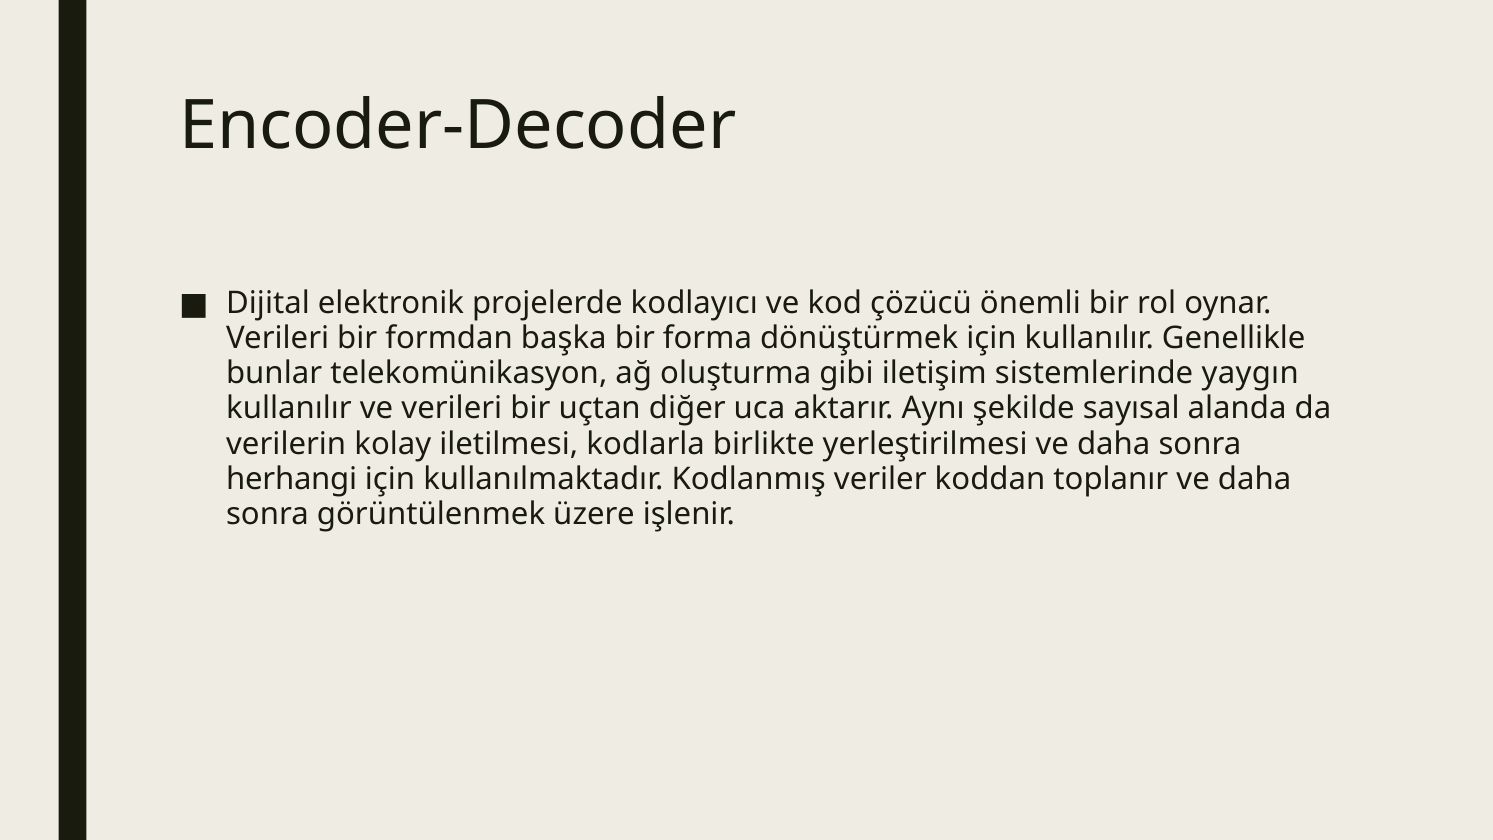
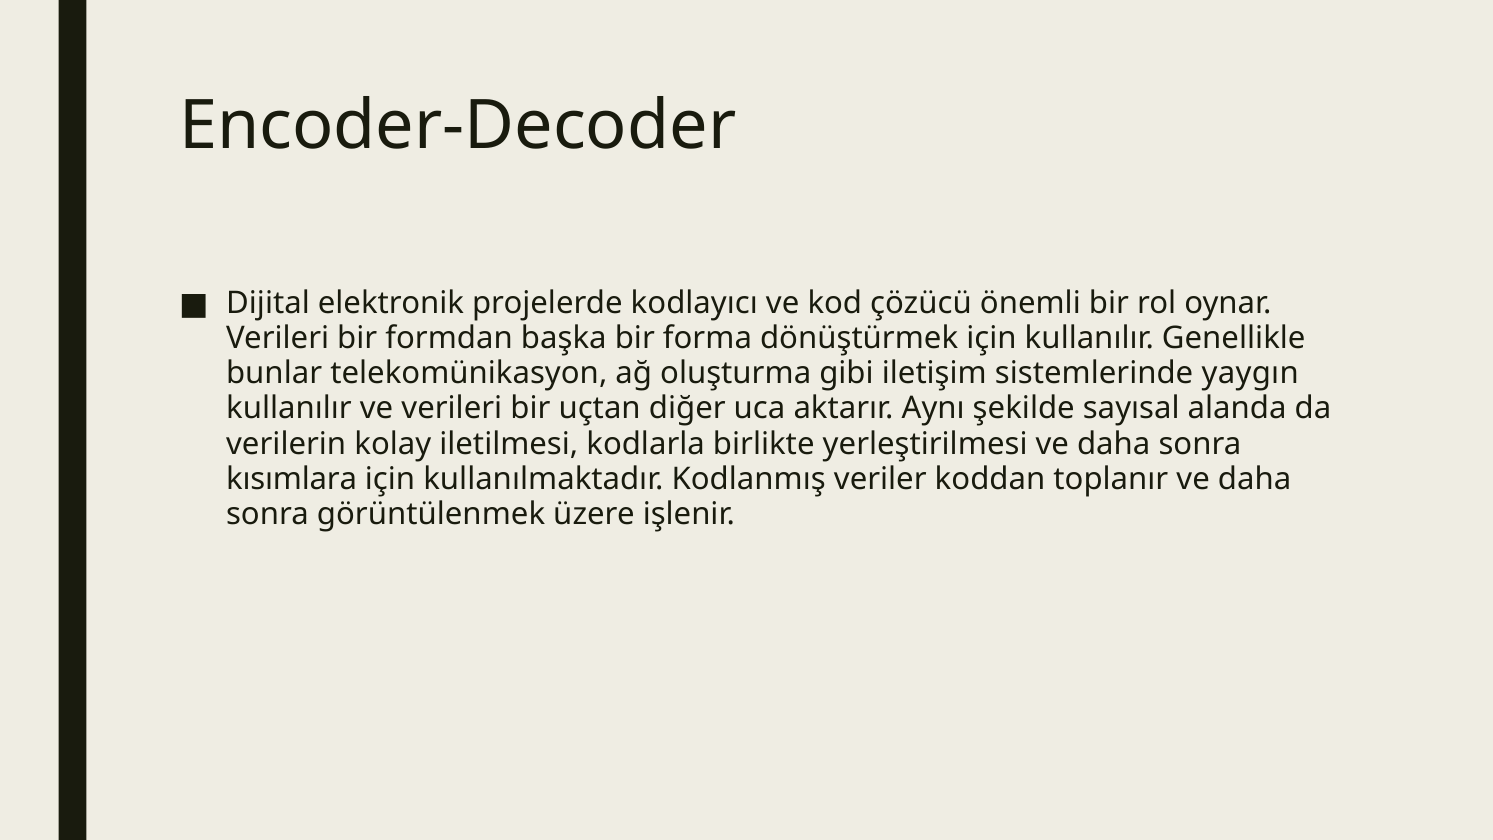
herhangi: herhangi -> kısımlara (292, 479)
